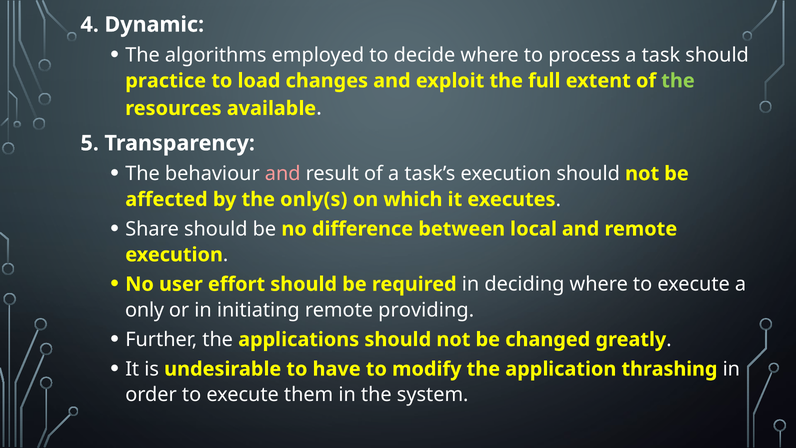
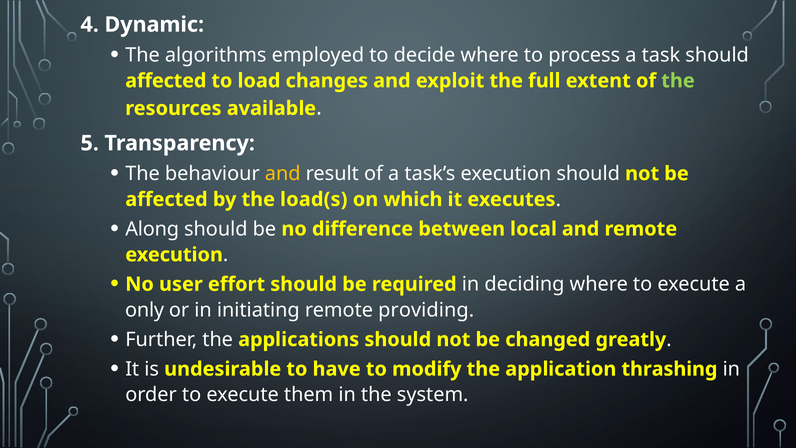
practice: practice -> affected (166, 81)
and colour: pink -> yellow (283, 174)
only(s: only(s -> load(s (314, 199)
Share: Share -> Along (152, 229)
